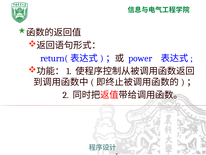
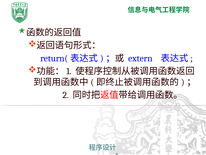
power: power -> extern (140, 58)
